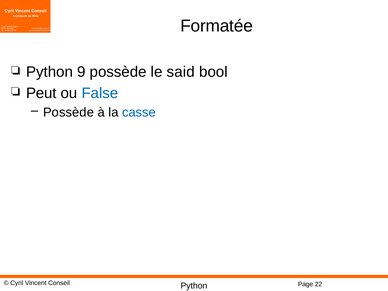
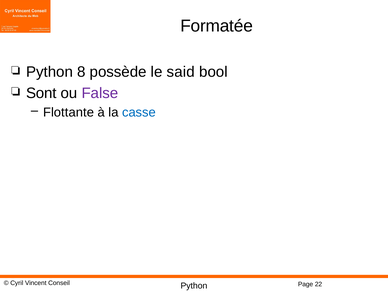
9: 9 -> 8 (81, 72)
Peut: Peut -> Sont (41, 93)
False colour: blue -> purple (100, 93)
Possède: Possède -> Flottante (68, 112)
